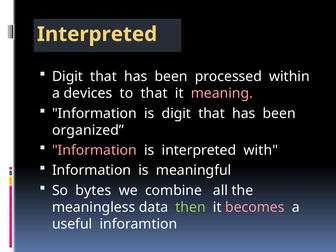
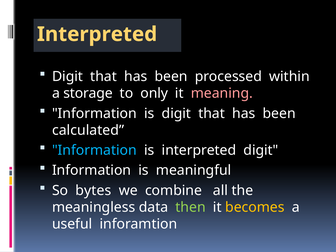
devices: devices -> storage (88, 93)
to that: that -> only (154, 93)
organized: organized -> calculated (88, 130)
Information colour: pink -> light blue (94, 150)
interpreted with: with -> digit (261, 150)
becomes colour: pink -> yellow (255, 207)
